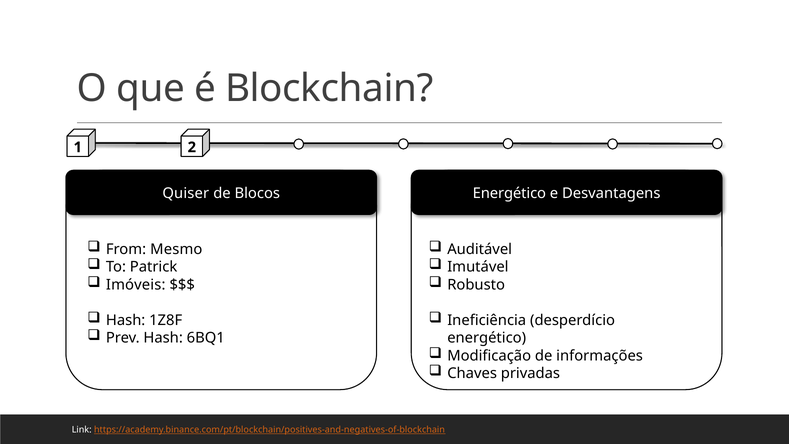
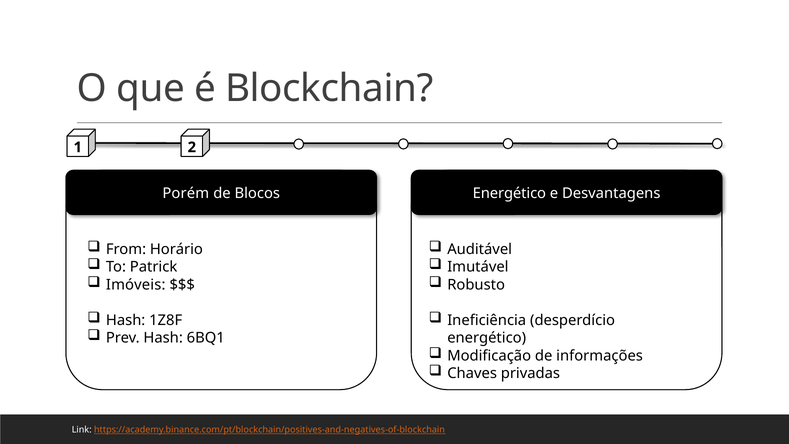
Quiser: Quiser -> Porém (186, 193)
Mesmo: Mesmo -> Horário (176, 249)
